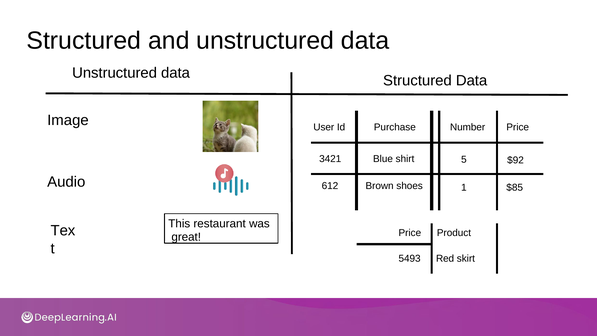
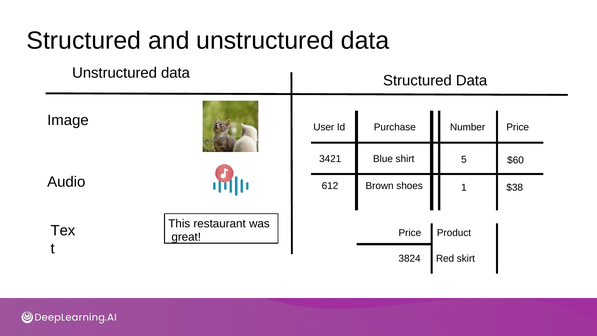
$92: $92 -> $60 (516, 160)
$85: $85 -> $38 (515, 187)
5493: 5493 -> 3824 (410, 259)
